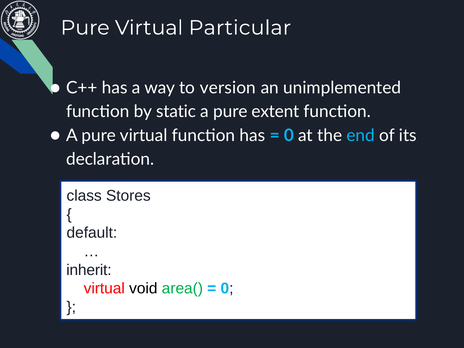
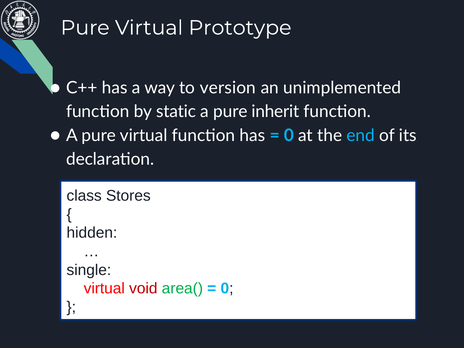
Particular: Particular -> Prototype (240, 28)
extent: extent -> inherit (275, 112)
default: default -> hidden (92, 233)
inherit: inherit -> single (89, 270)
void colour: black -> red (143, 288)
